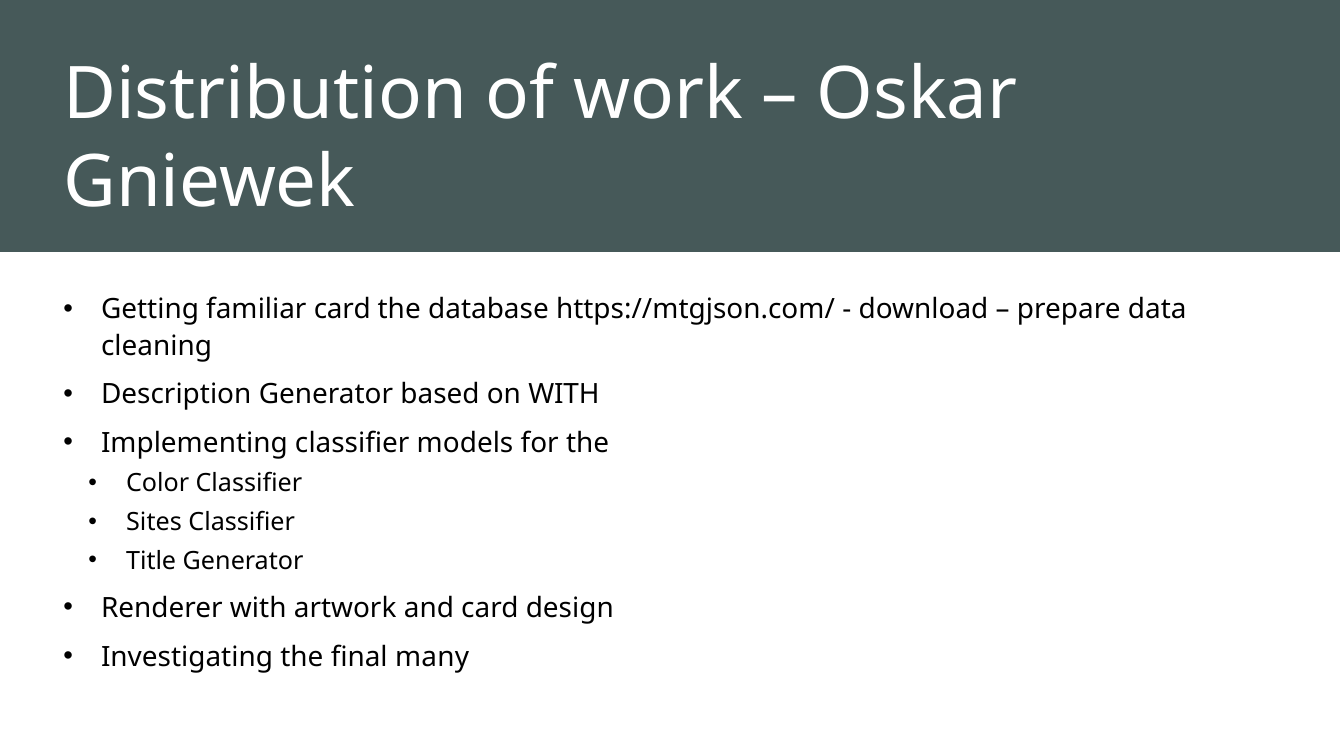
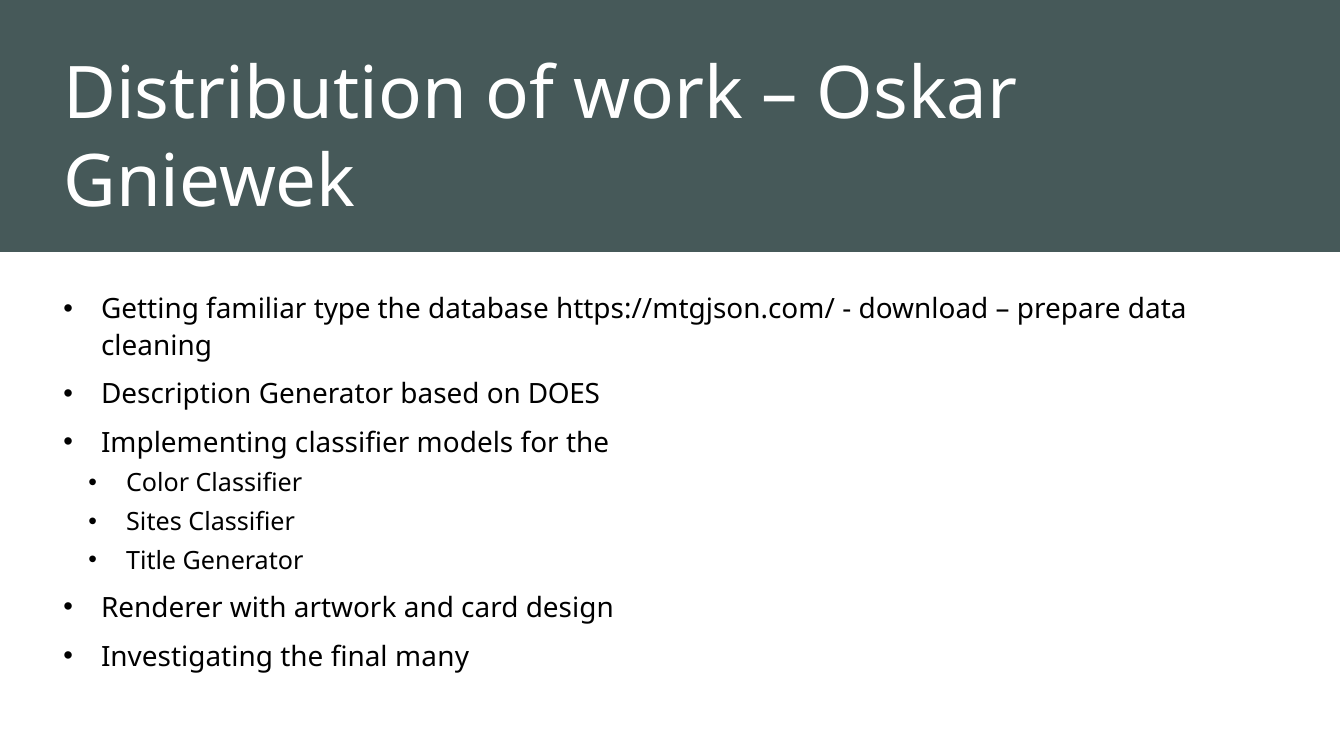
familiar card: card -> type (342, 310)
on WITH: WITH -> DOES (564, 394)
